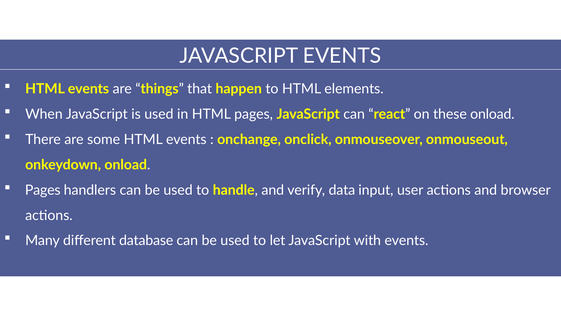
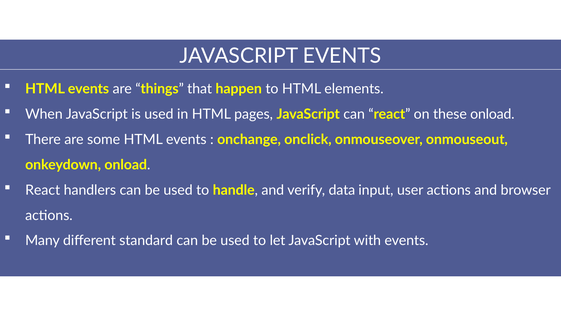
Pages: Pages -> React (43, 190)
database: database -> standard (146, 240)
